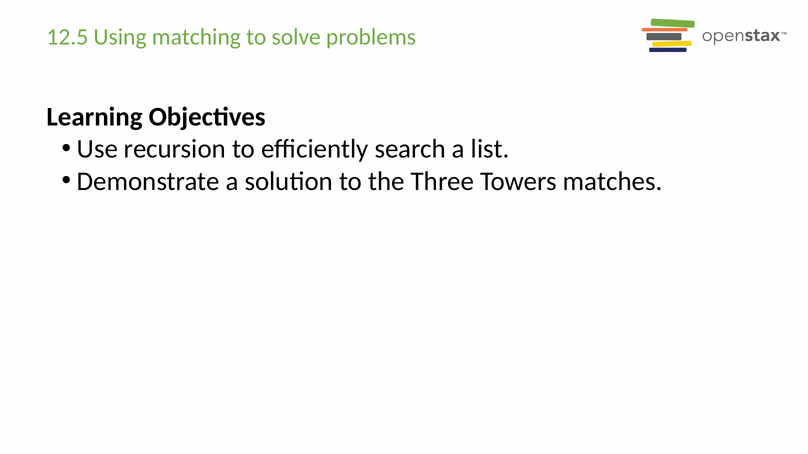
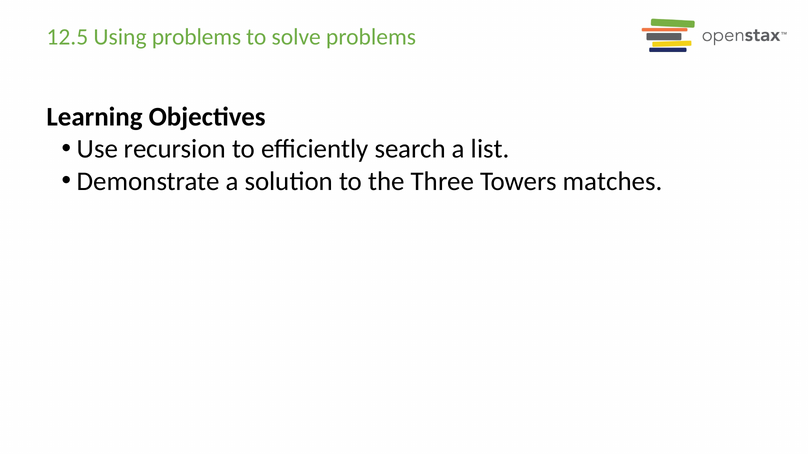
Using matching: matching -> problems (196, 37)
